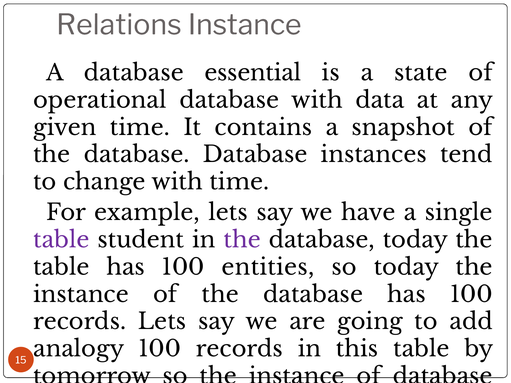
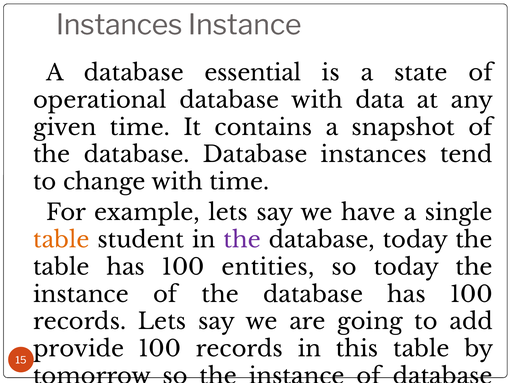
Relations: Relations -> Instances (119, 25)
table colour: purple -> orange (61, 240)
analogy: analogy -> provide (79, 349)
